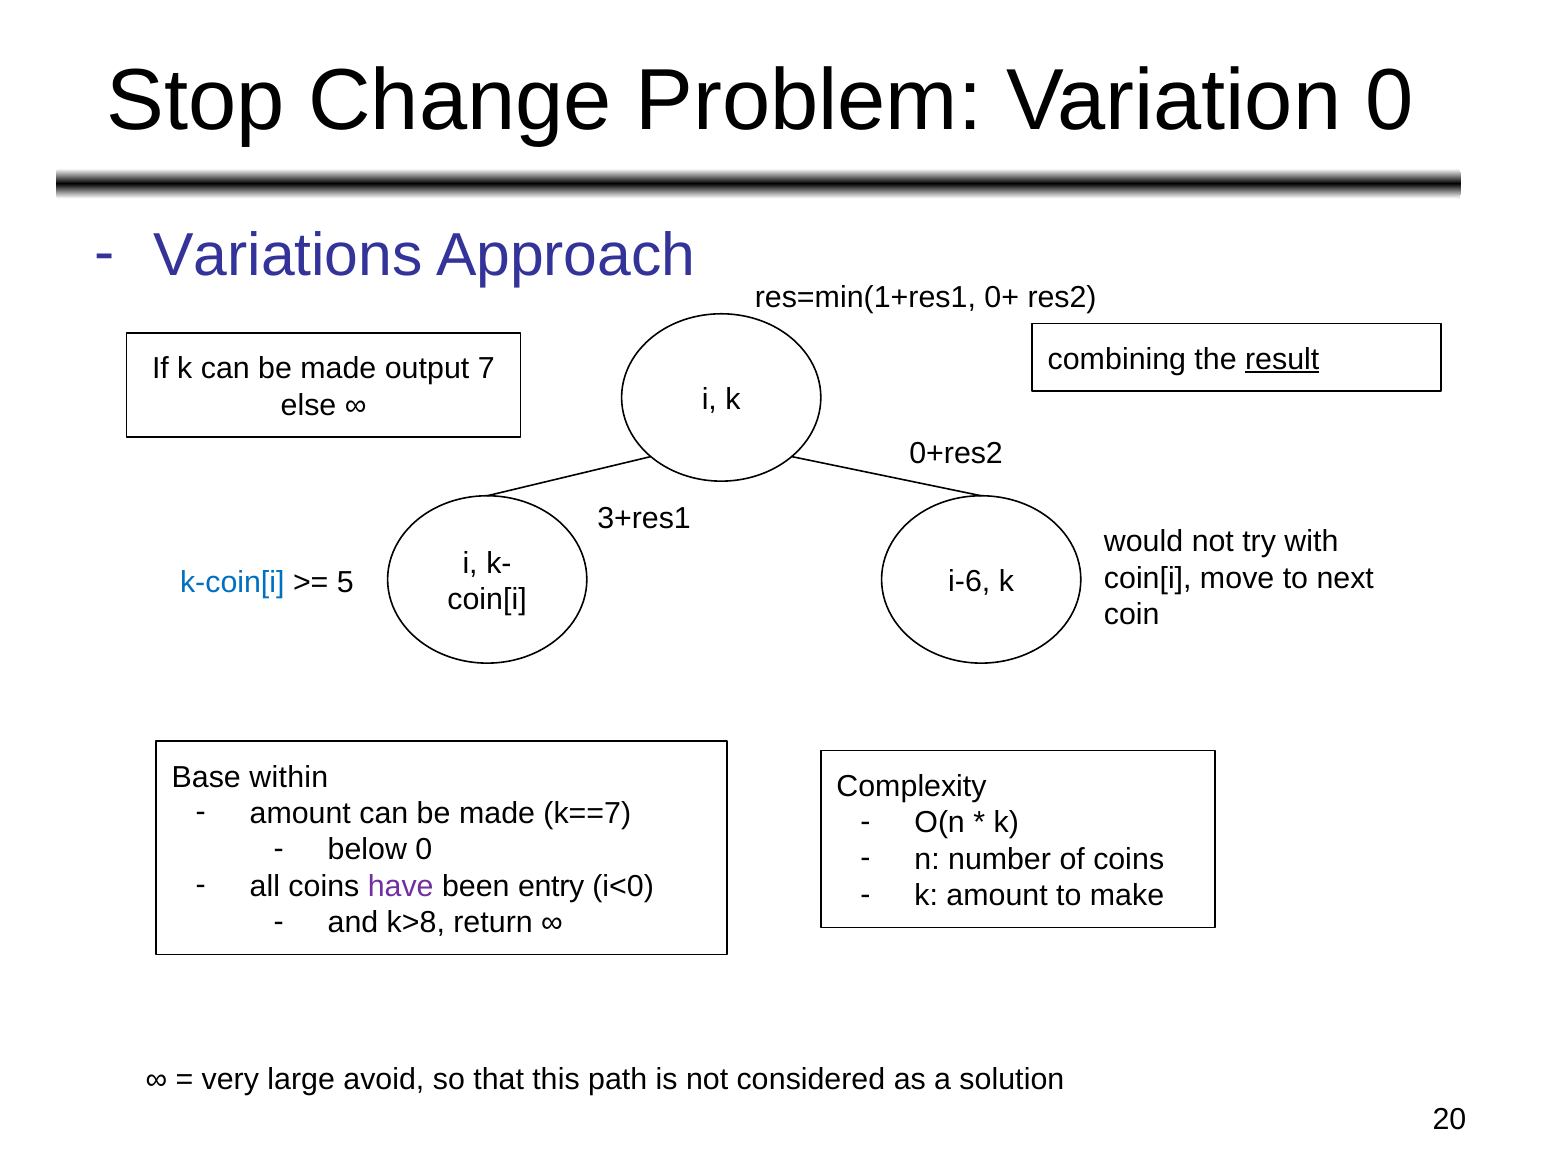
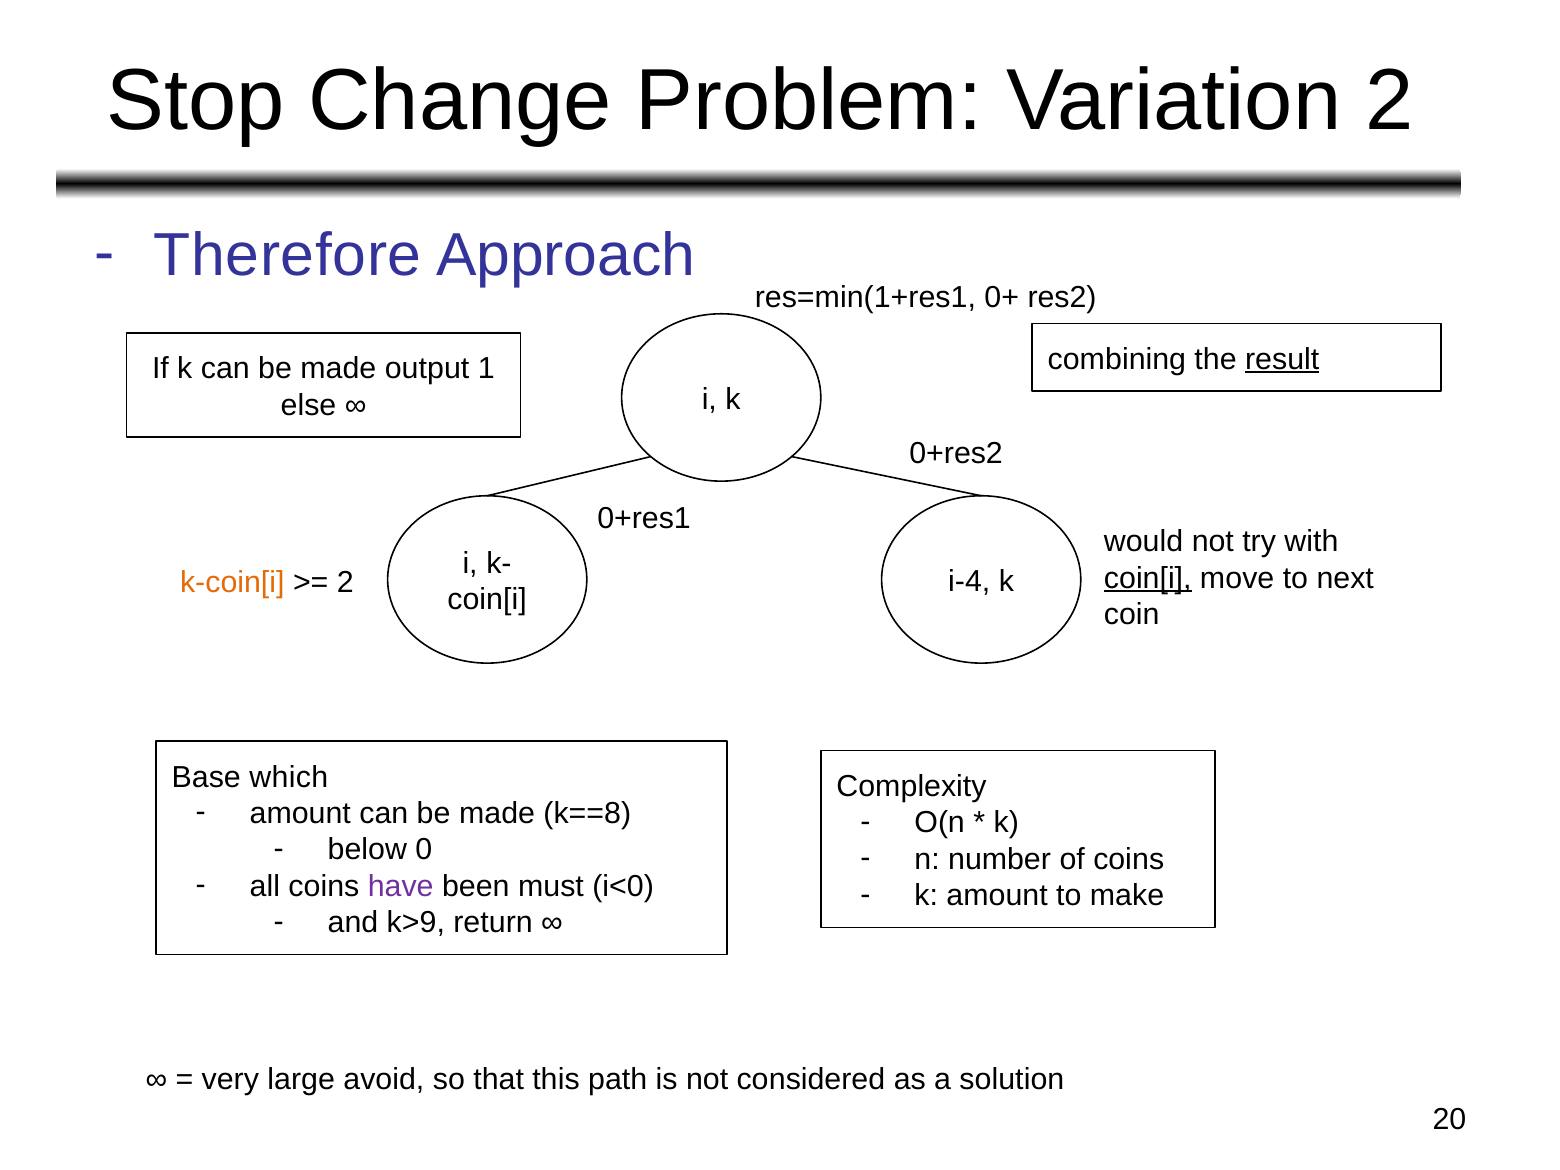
Variation 0: 0 -> 2 (1389, 100)
Variations: Variations -> Therefore (288, 256)
7: 7 -> 1 (486, 369)
3+res1: 3+res1 -> 0+res1 (644, 519)
coin[i underline: none -> present (1148, 578)
i-6: i-6 -> i-4 (969, 581)
k-coin[i colour: blue -> orange (232, 583)
5: 5 -> 2 (345, 583)
within: within -> which (289, 777)
k==7: k==7 -> k==8 (587, 814)
entry: entry -> must (551, 886)
k>8: k>8 -> k>9 (416, 923)
